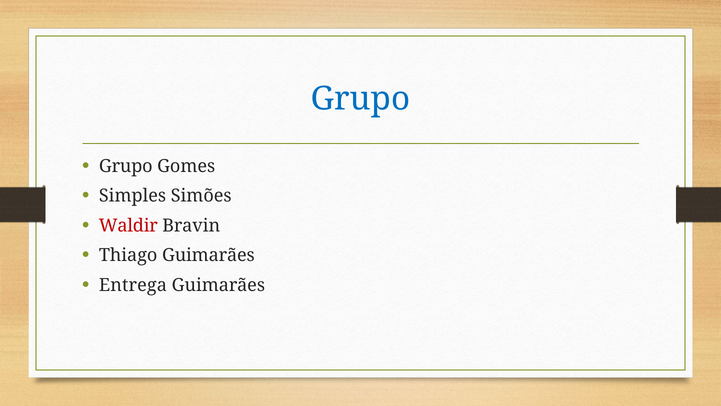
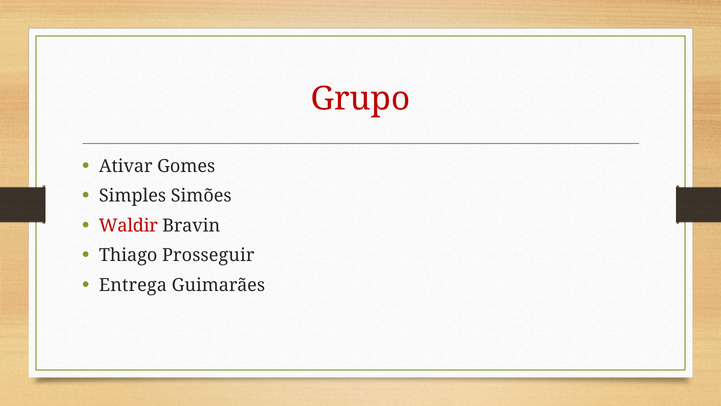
Grupo colour: blue -> red (360, 99)
Grupo: Grupo -> Ativar (126, 166)
Thiago Guimarães: Guimarães -> Prosseguir (208, 255)
